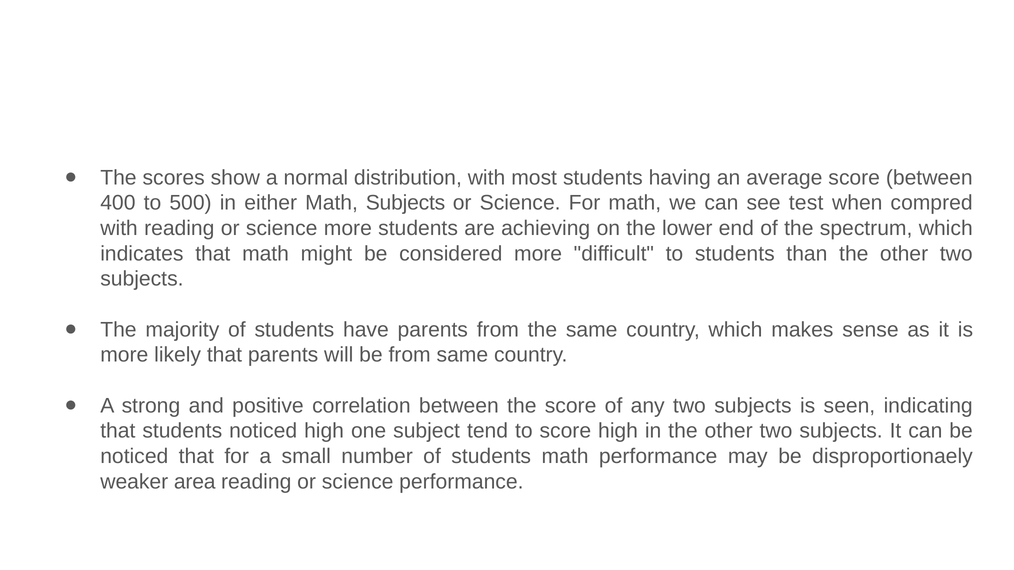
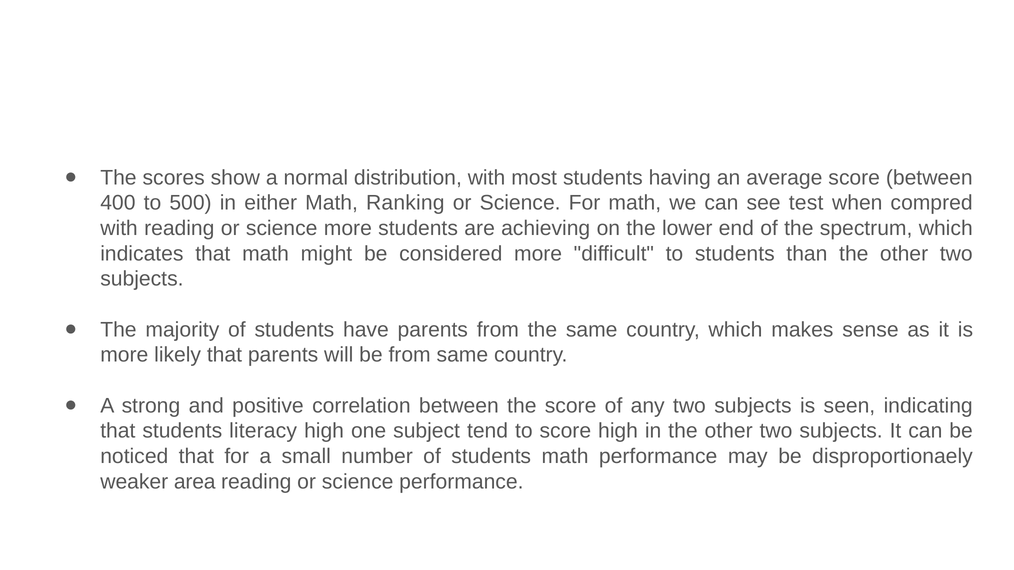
Math Subjects: Subjects -> Ranking (405, 203)
students noticed: noticed -> literacy (263, 431)
